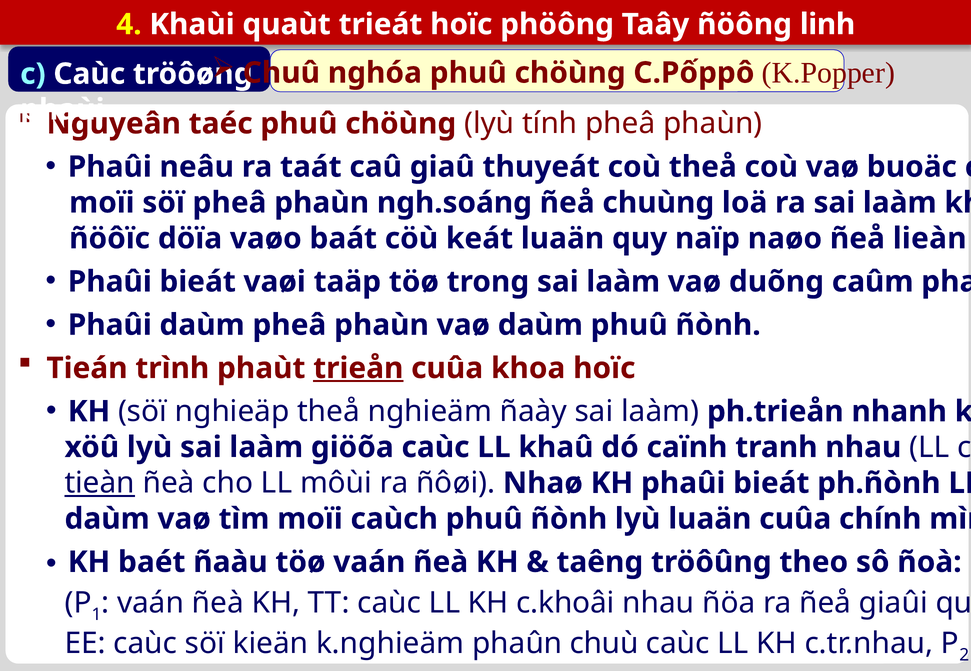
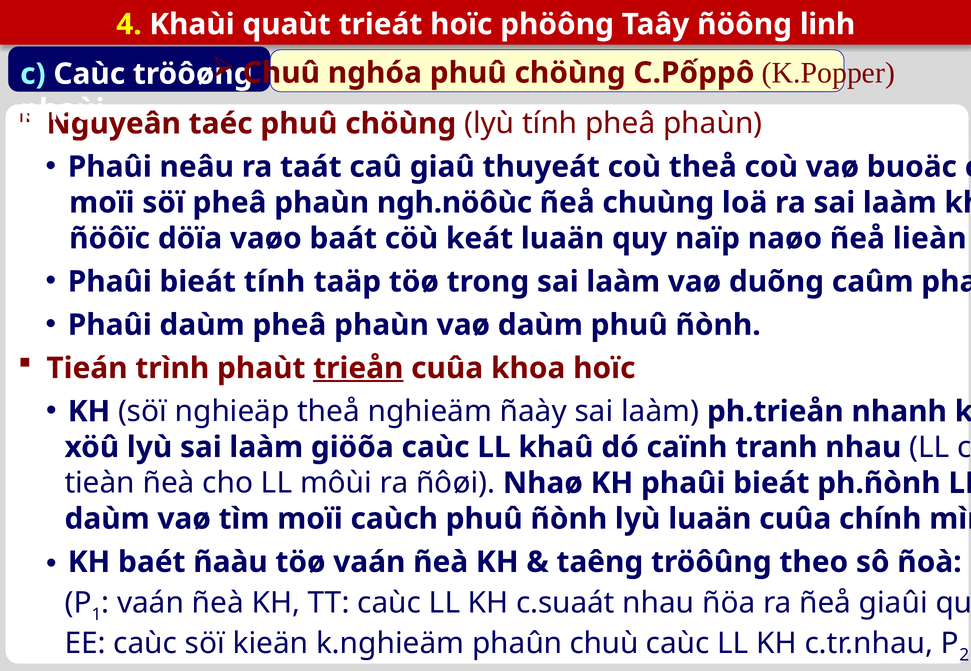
ngh.soáng: ngh.soáng -> ngh.nöôùc (454, 203)
bieát vaøi: vaøi -> tính (275, 282)
tieàn underline: present -> none (100, 483)
c.khoâi: c.khoâi -> c.suaát (565, 603)
